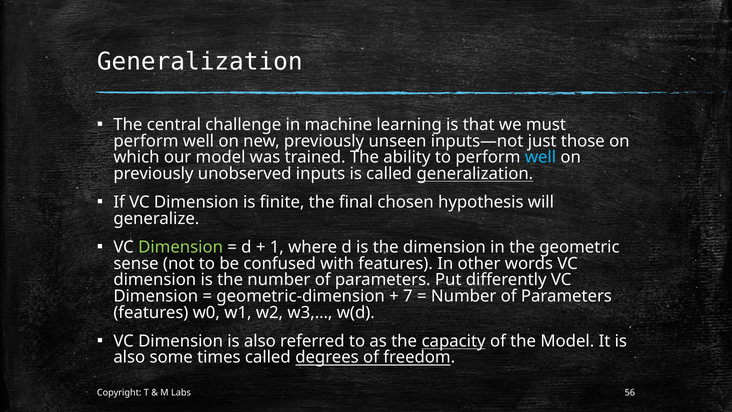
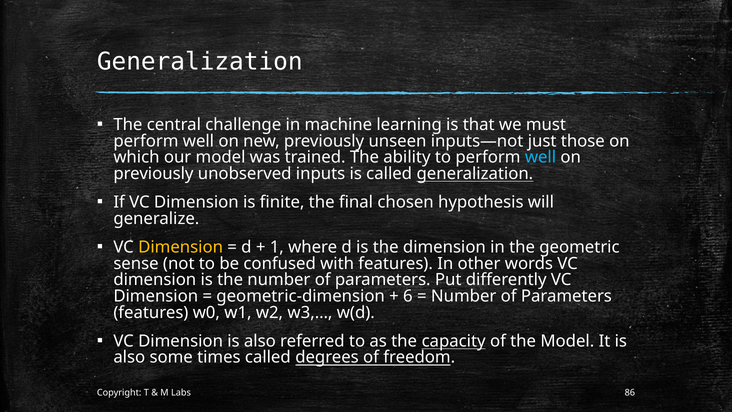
Dimension colour: light green -> yellow (181, 247)
7: 7 -> 6 (408, 296)
56: 56 -> 86 (630, 393)
